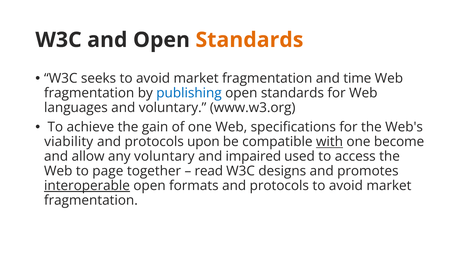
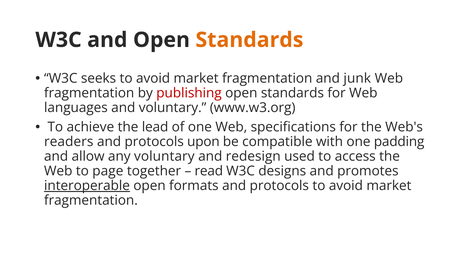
time: time -> junk (357, 78)
publishing colour: blue -> red (189, 93)
gain: gain -> lead (155, 127)
viability: viability -> readers (69, 142)
with underline: present -> none (330, 142)
become: become -> padding (399, 142)
impaired: impaired -> redesign (253, 156)
